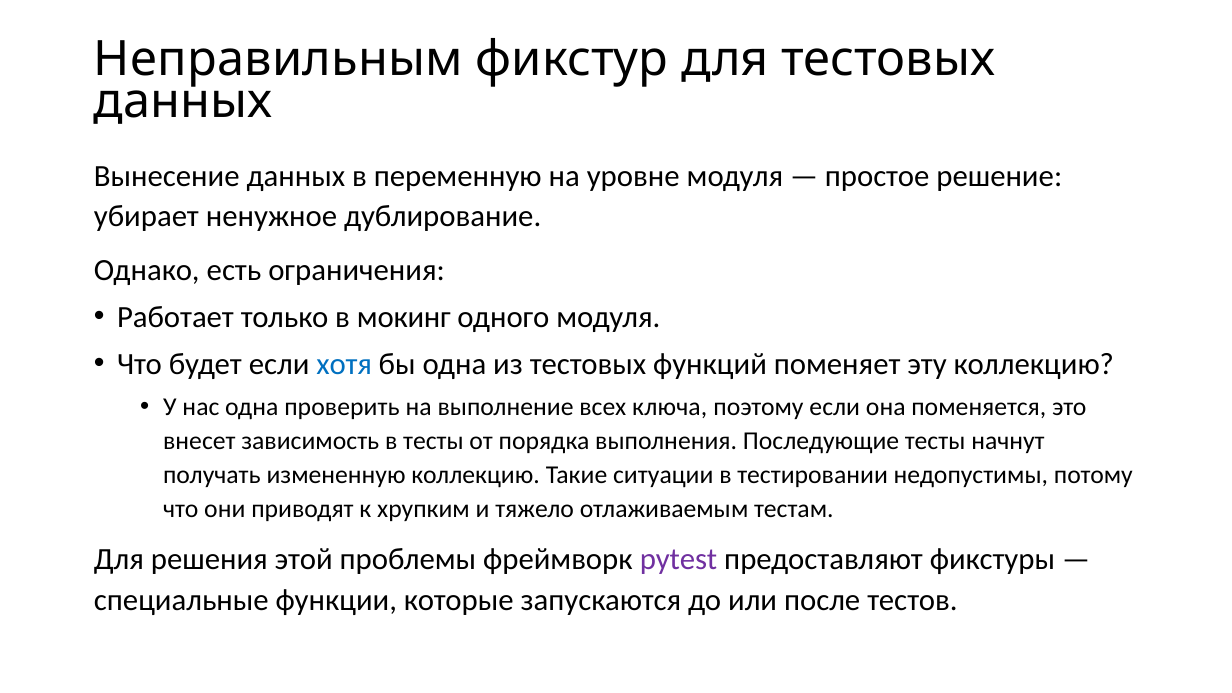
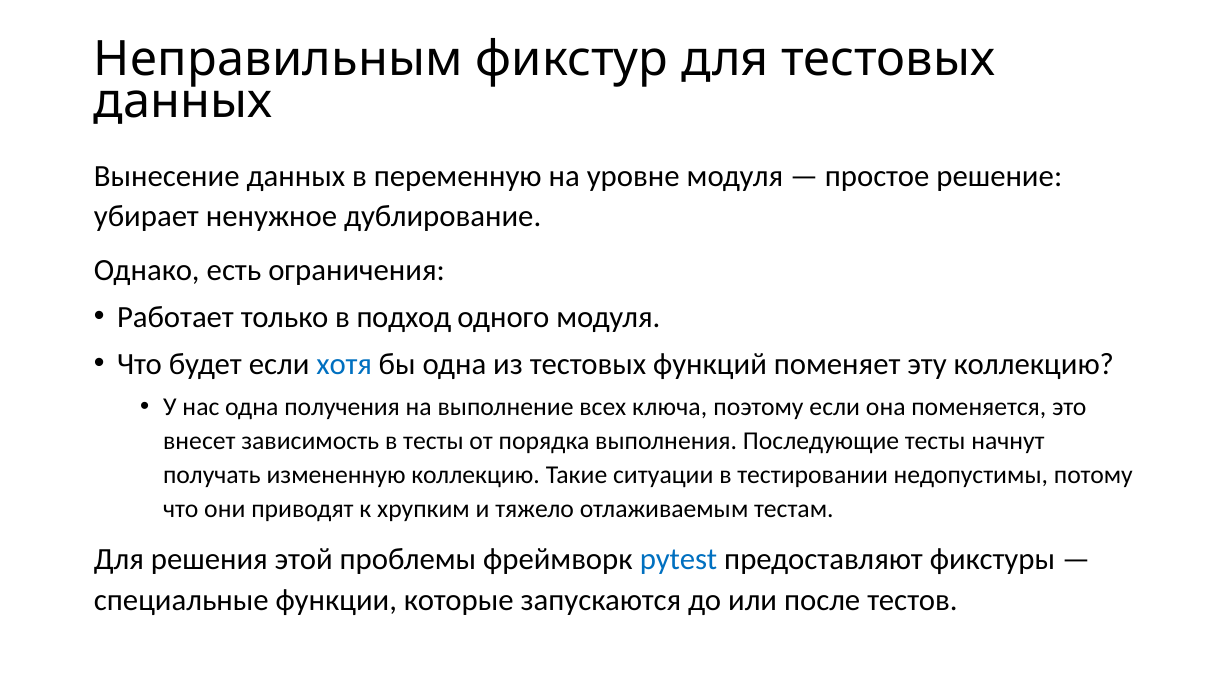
мокинг: мокинг -> подход (404, 317)
проверить: проверить -> получения (342, 407)
pytest colour: purple -> blue (679, 560)
